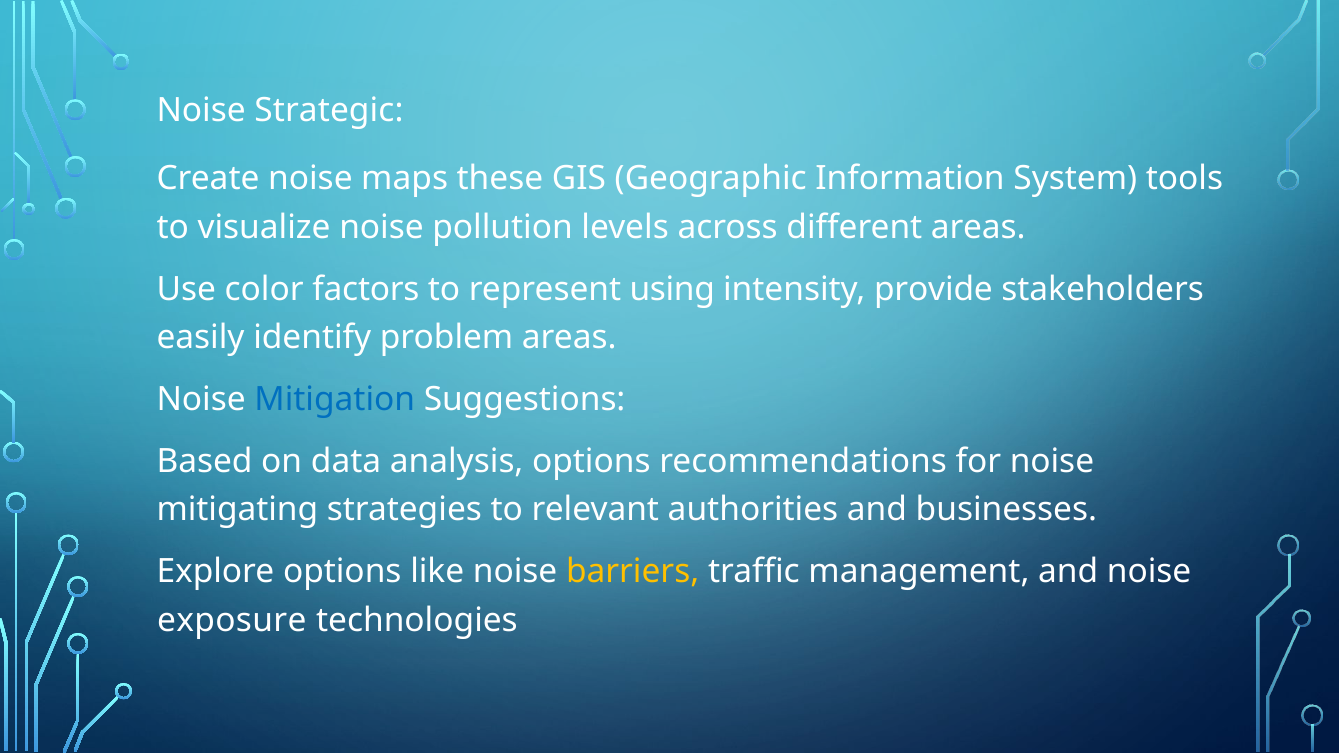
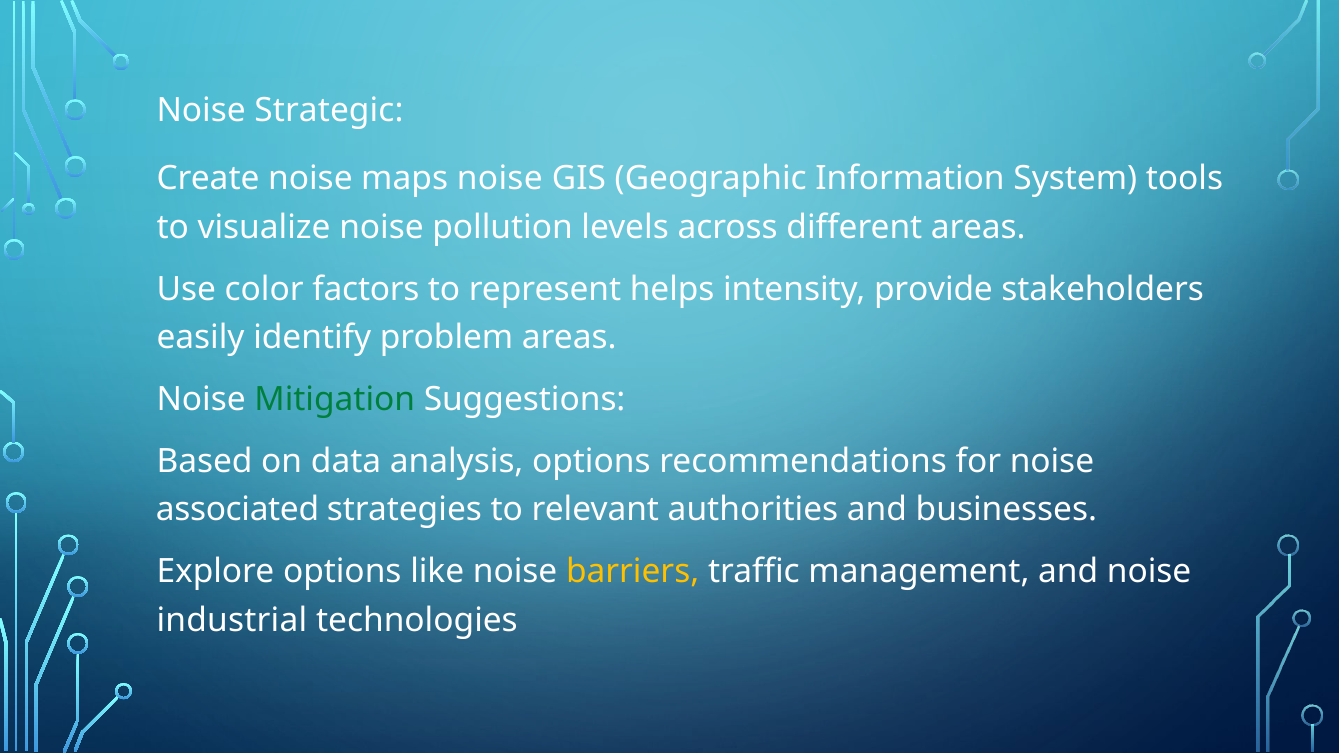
maps these: these -> noise (500, 179)
using: using -> helps (672, 289)
Mitigation colour: blue -> green (335, 400)
mitigating: mitigating -> associated (238, 510)
exposure: exposure -> industrial (232, 620)
